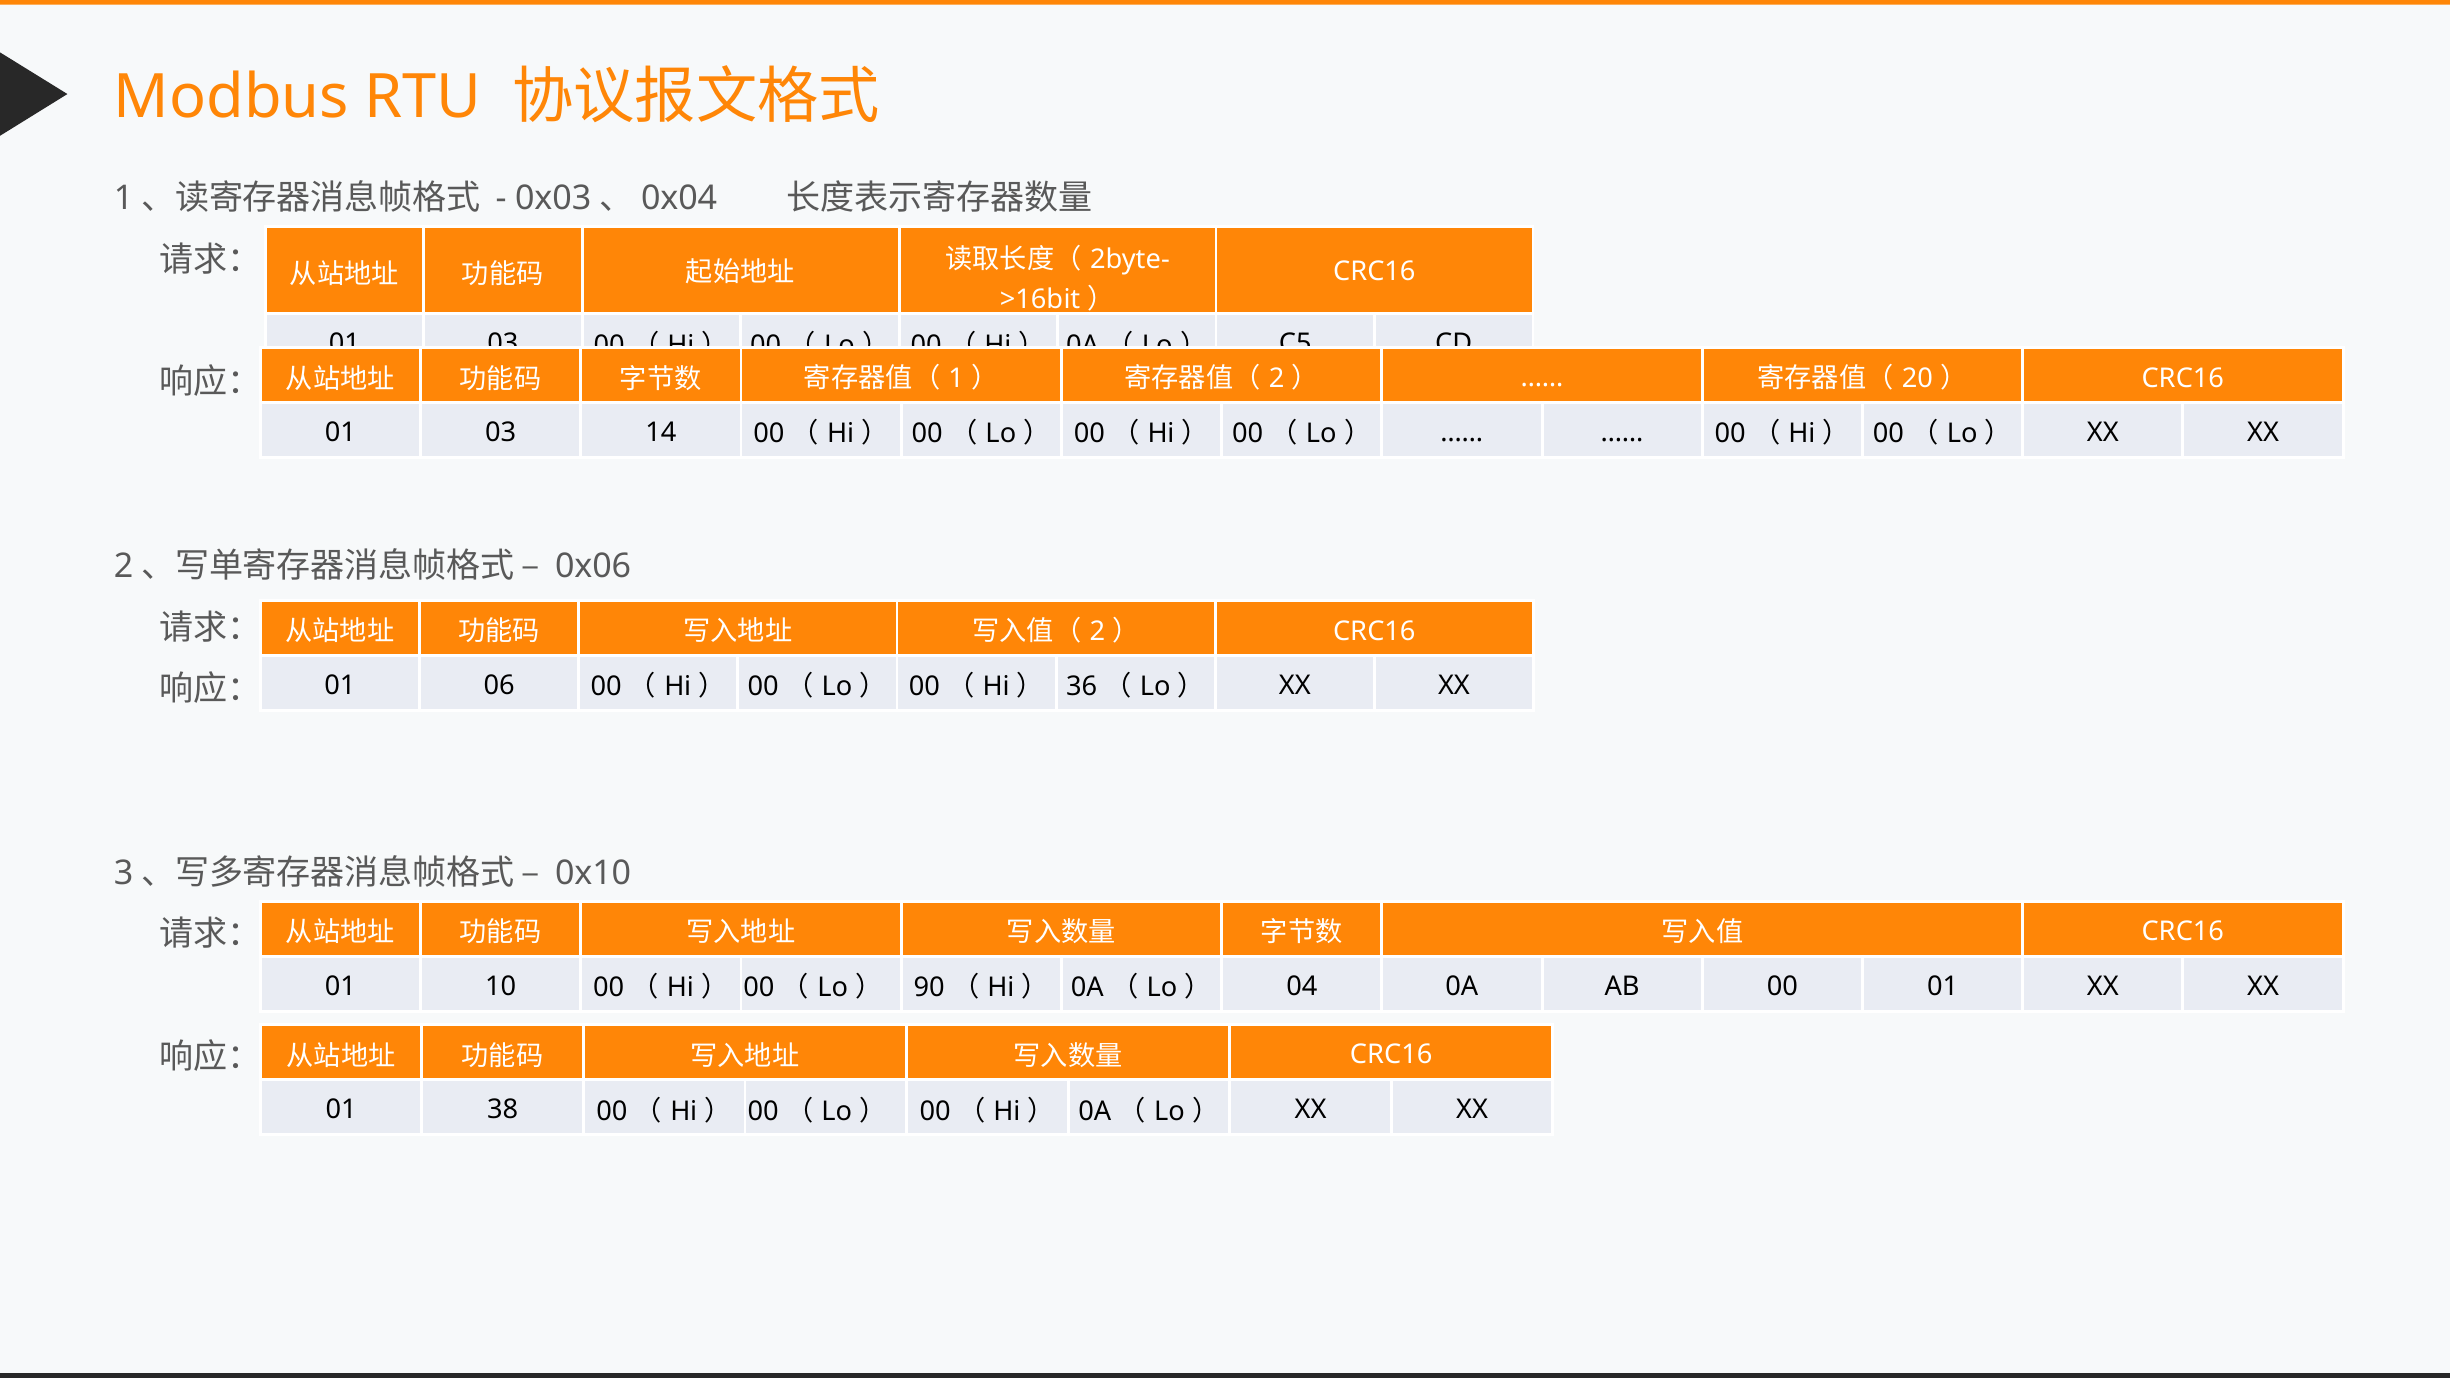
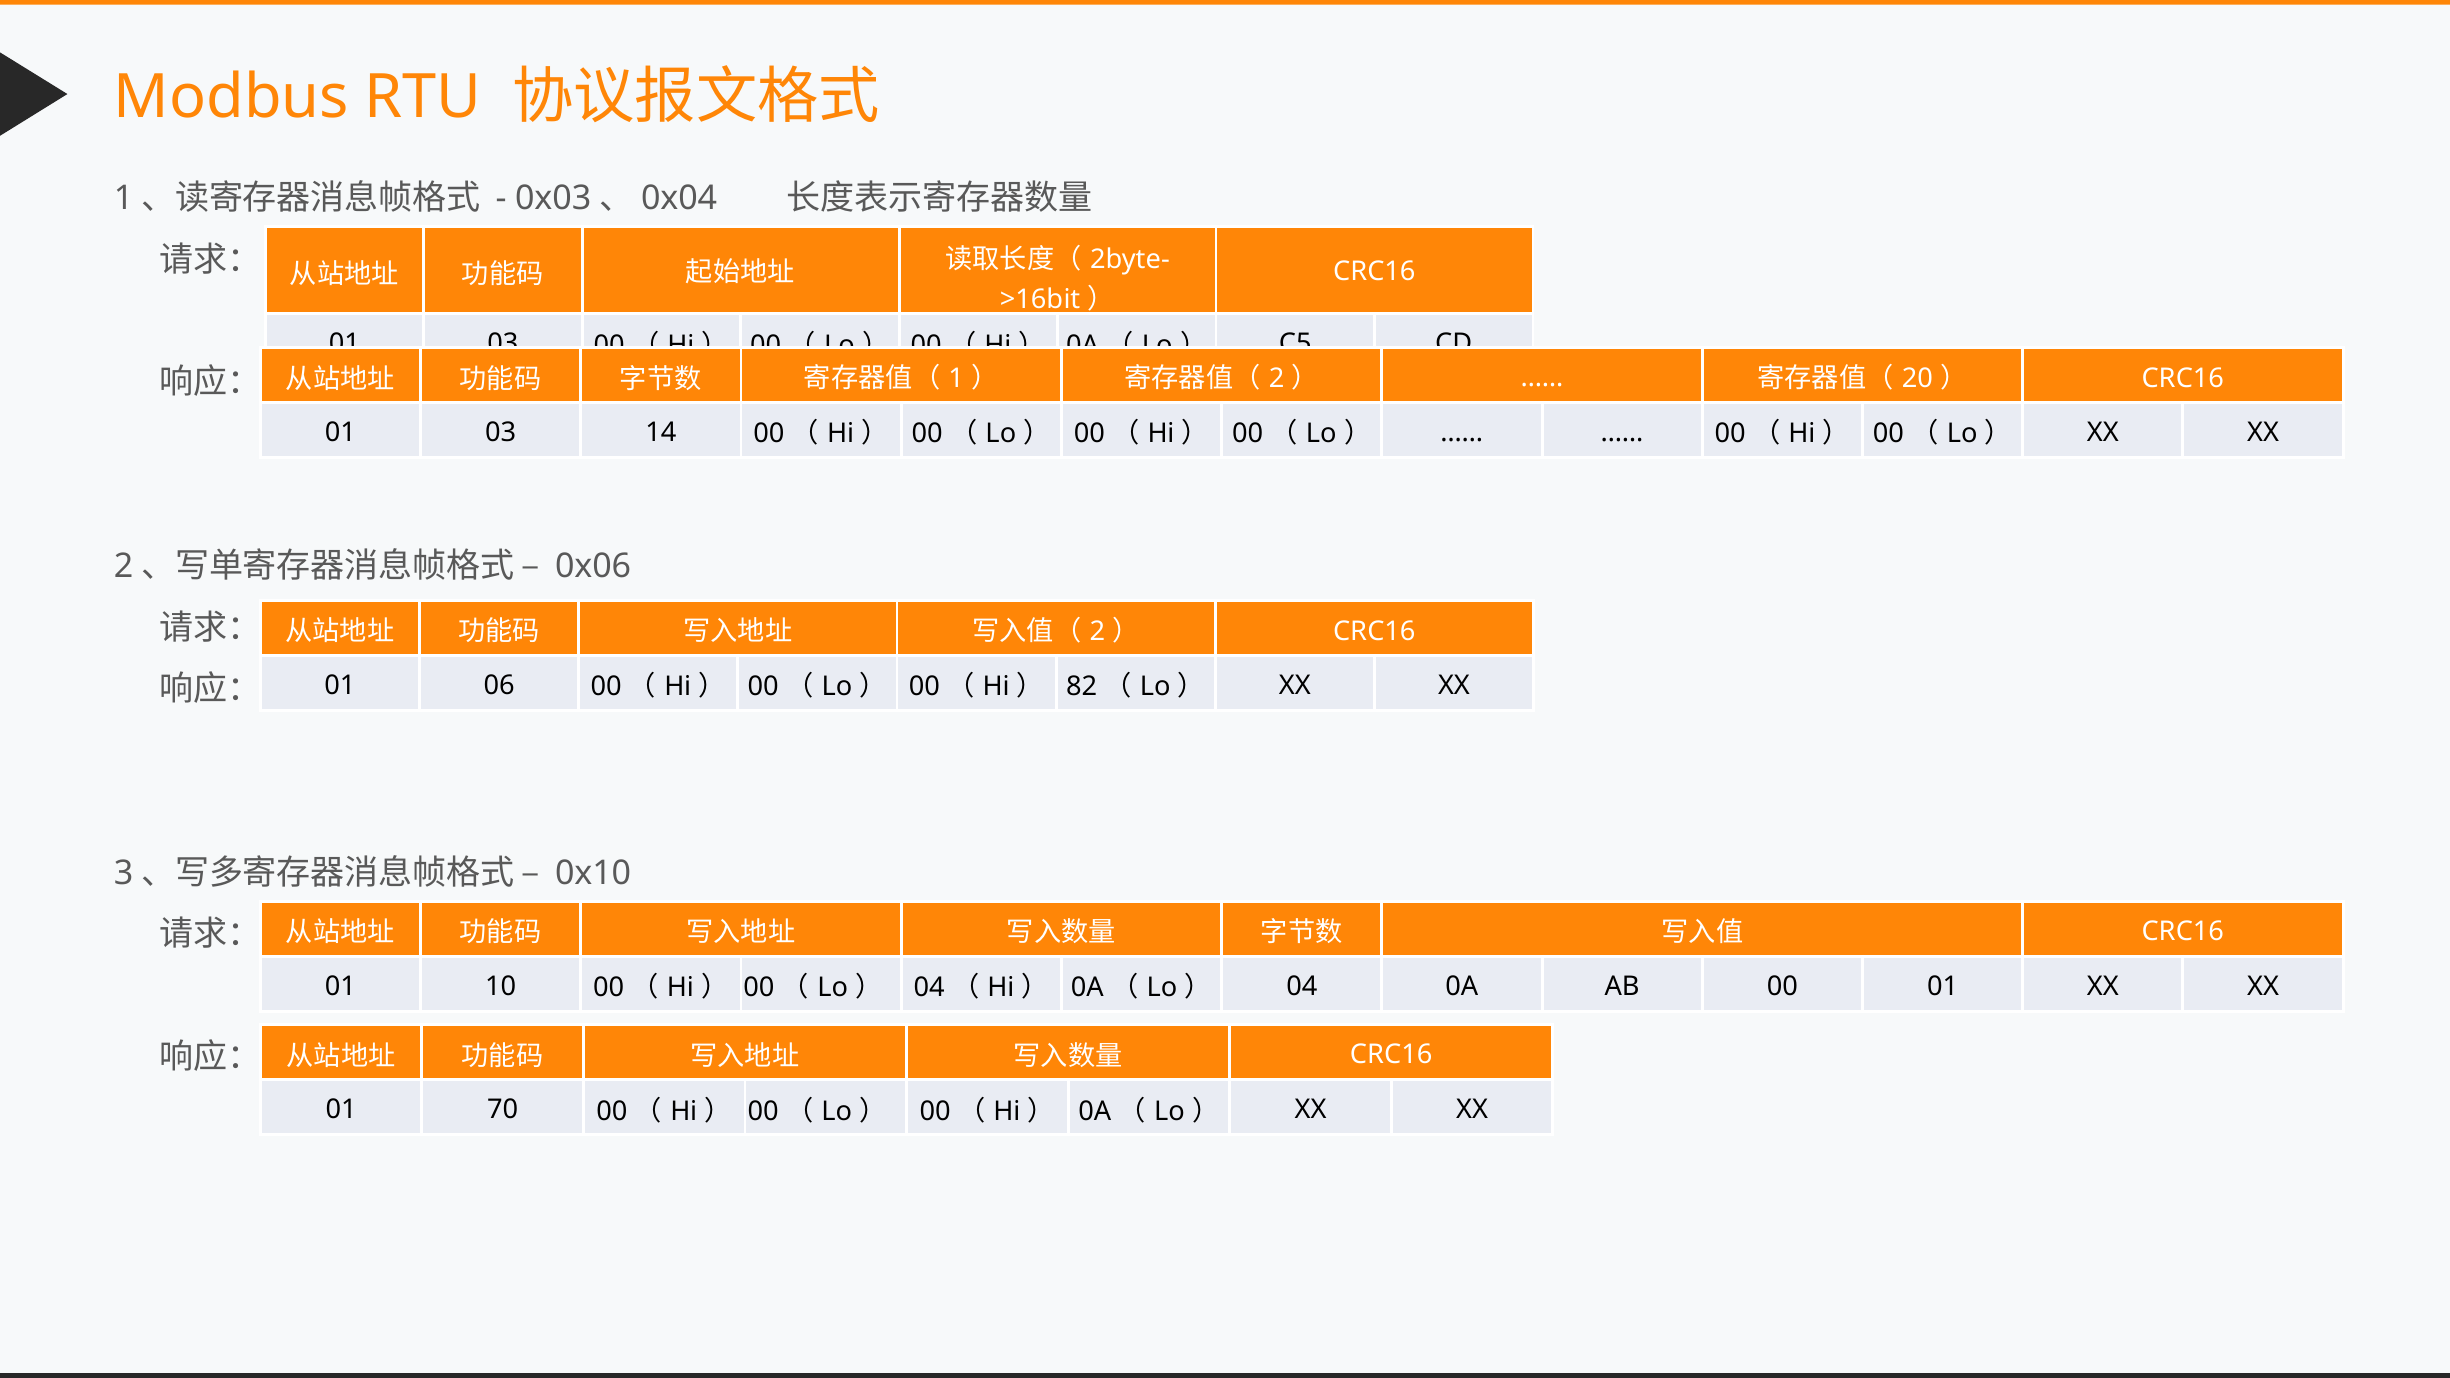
36: 36 -> 82 (1082, 687)
90: 90 -> 04 (929, 988)
38: 38 -> 70 (503, 1110)
